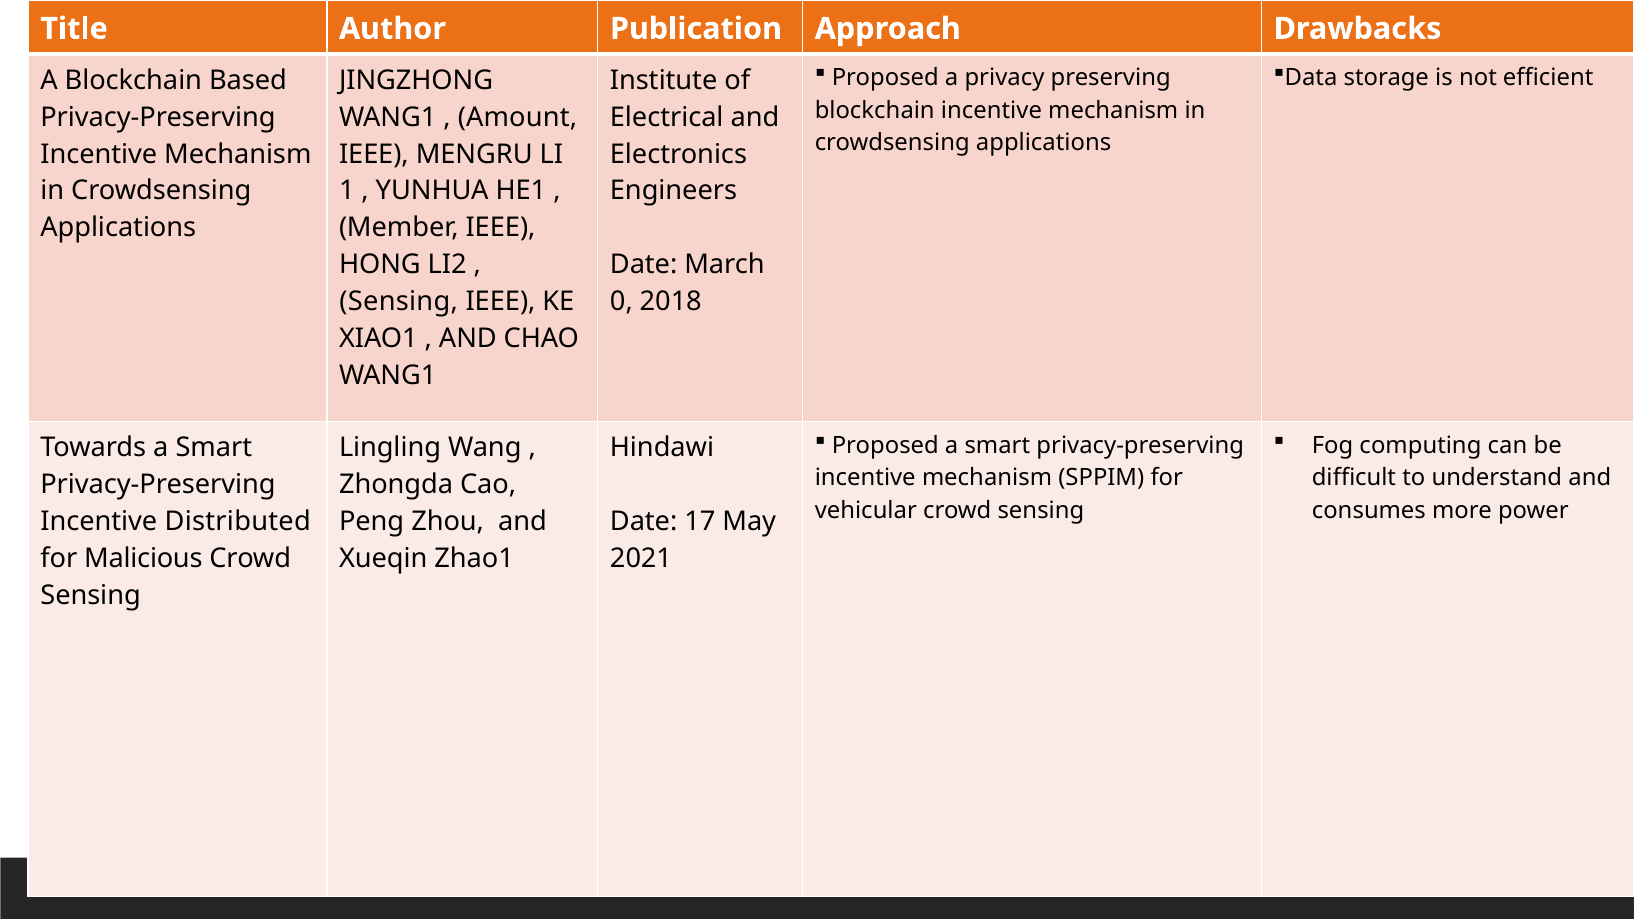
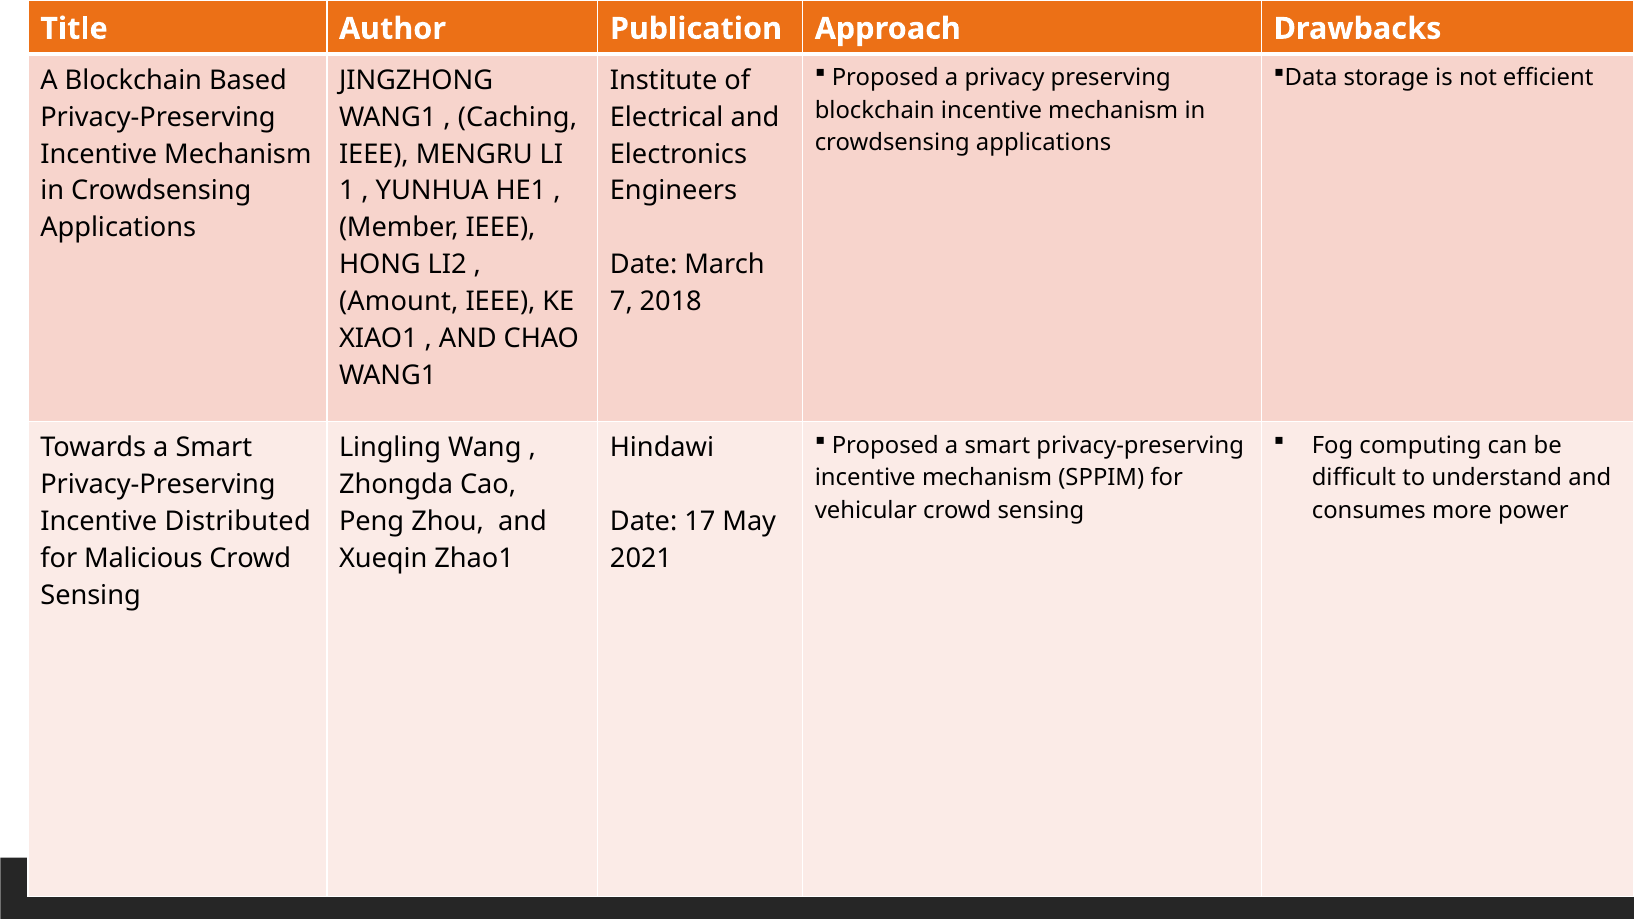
Amount: Amount -> Caching (517, 117)
Sensing: Sensing -> Amount (399, 302)
0: 0 -> 7 (621, 302)
